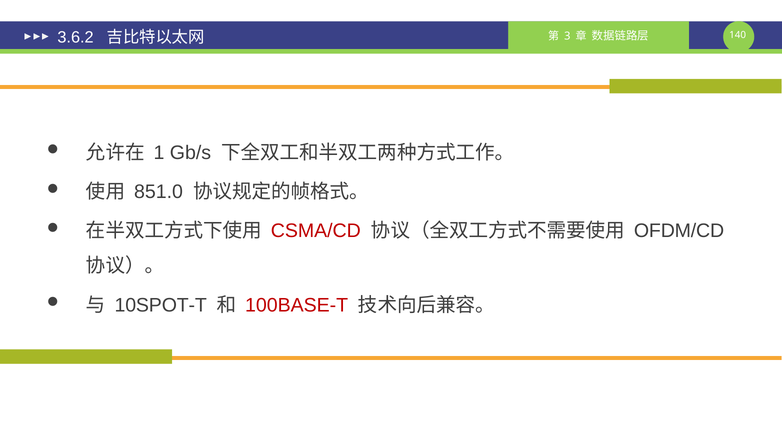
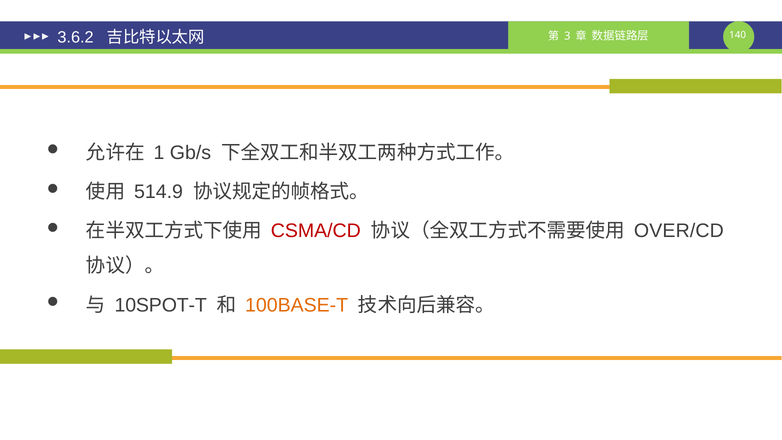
851.0: 851.0 -> 514.9 (159, 192)
OFDM/CD: OFDM/CD -> OVER/CD (679, 231)
100BASE-T colour: red -> orange (297, 305)
